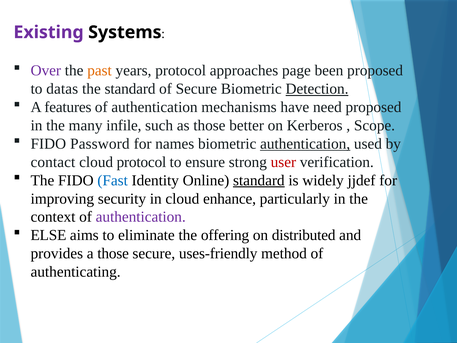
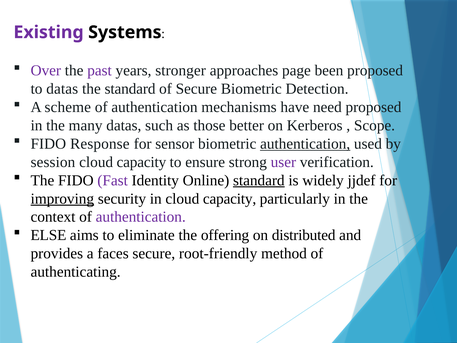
past colour: orange -> purple (100, 71)
years protocol: protocol -> stronger (181, 71)
Detection underline: present -> none (317, 89)
features: features -> scheme (68, 107)
many infile: infile -> datas (124, 125)
Password: Password -> Response (100, 144)
names: names -> sensor (175, 144)
contact: contact -> session (53, 162)
protocol: protocol -> capacity (141, 162)
user colour: red -> purple (283, 162)
Fast colour: blue -> purple (113, 180)
improving underline: none -> present (62, 199)
in cloud enhance: enhance -> capacity (230, 199)
a those: those -> faces (113, 253)
uses-friendly: uses-friendly -> root-friendly (218, 253)
